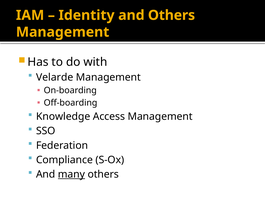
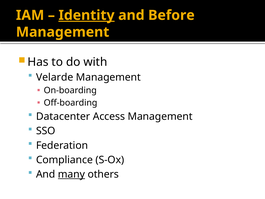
Identity underline: none -> present (87, 15)
and Others: Others -> Before (171, 15)
Knowledge: Knowledge -> Datacenter (63, 116)
